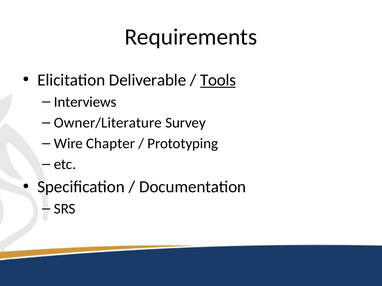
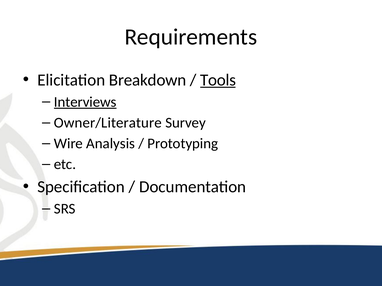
Deliverable: Deliverable -> Breakdown (148, 80)
Interviews underline: none -> present (85, 102)
Chapter: Chapter -> Analysis (111, 144)
